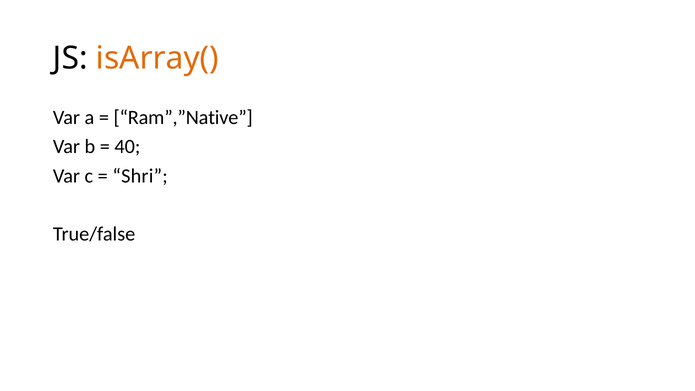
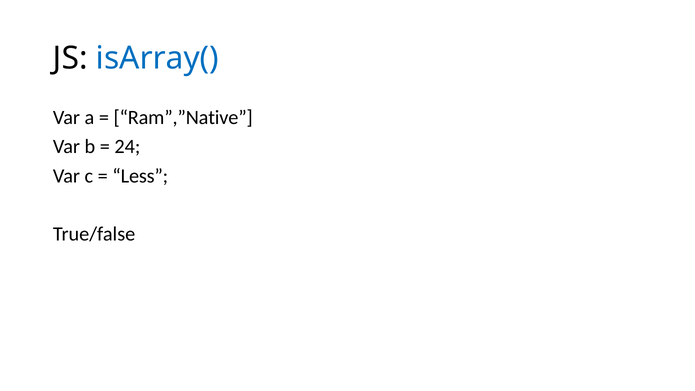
isArray( colour: orange -> blue (157, 58)
40: 40 -> 24 (127, 147)
Shri: Shri -> Less (140, 176)
